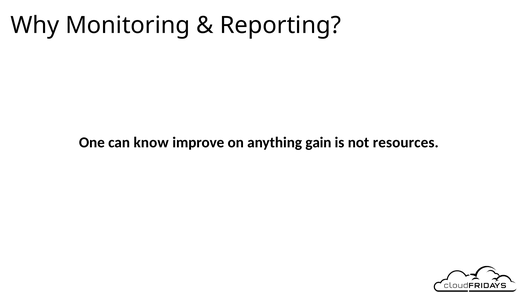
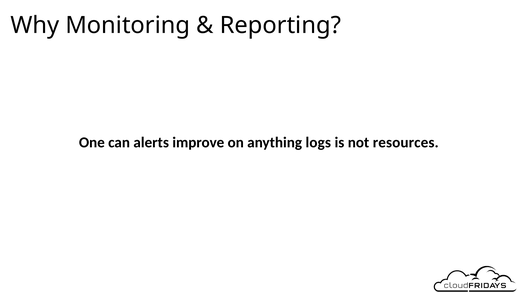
know: know -> alerts (151, 142)
gain: gain -> logs (318, 142)
